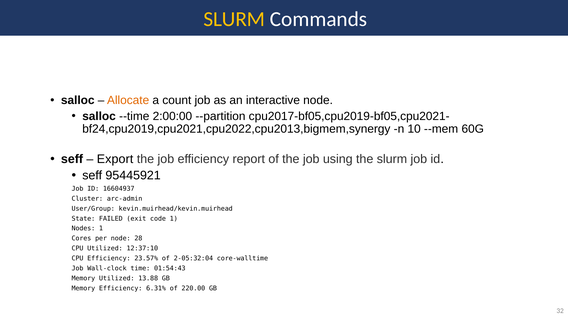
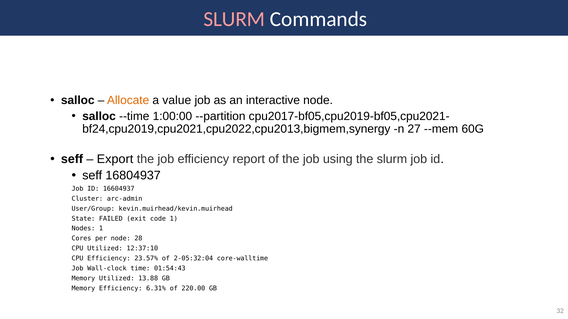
SLURM colour: yellow -> pink (234, 19)
count: count -> value (177, 101)
2:00:00: 2:00:00 -> 1:00:00 (172, 116)
10: 10 -> 27 (414, 129)
95445921: 95445921 -> 16804937 (133, 176)
